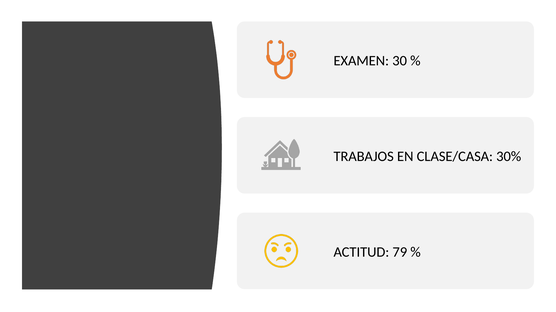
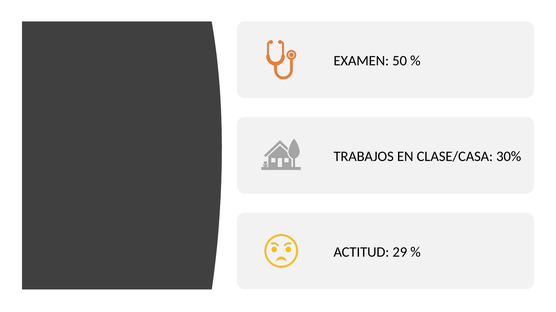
30: 30 -> 50 (400, 61)
79: 79 -> 29 (400, 253)
